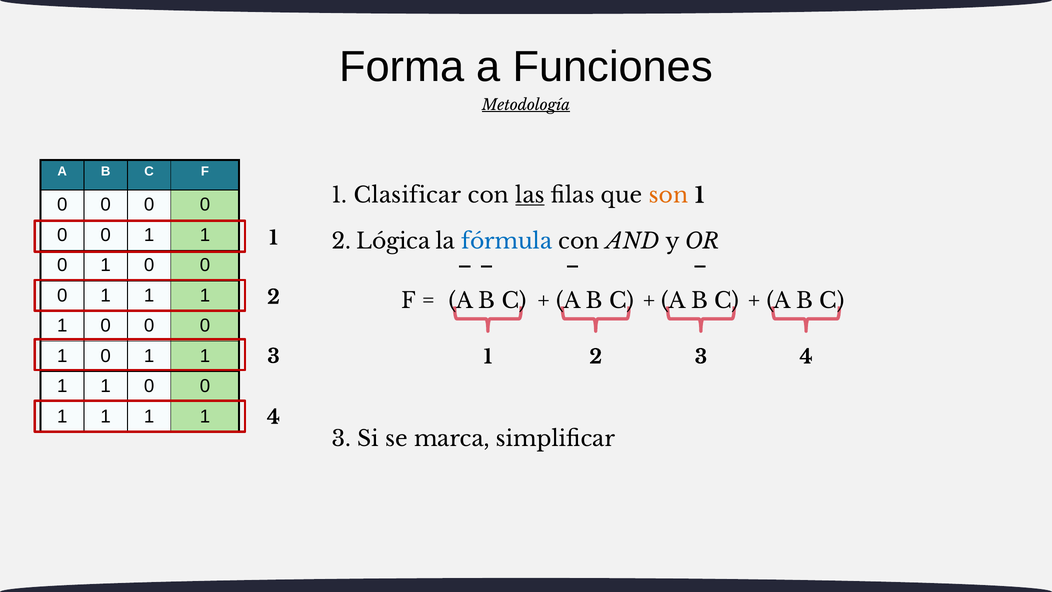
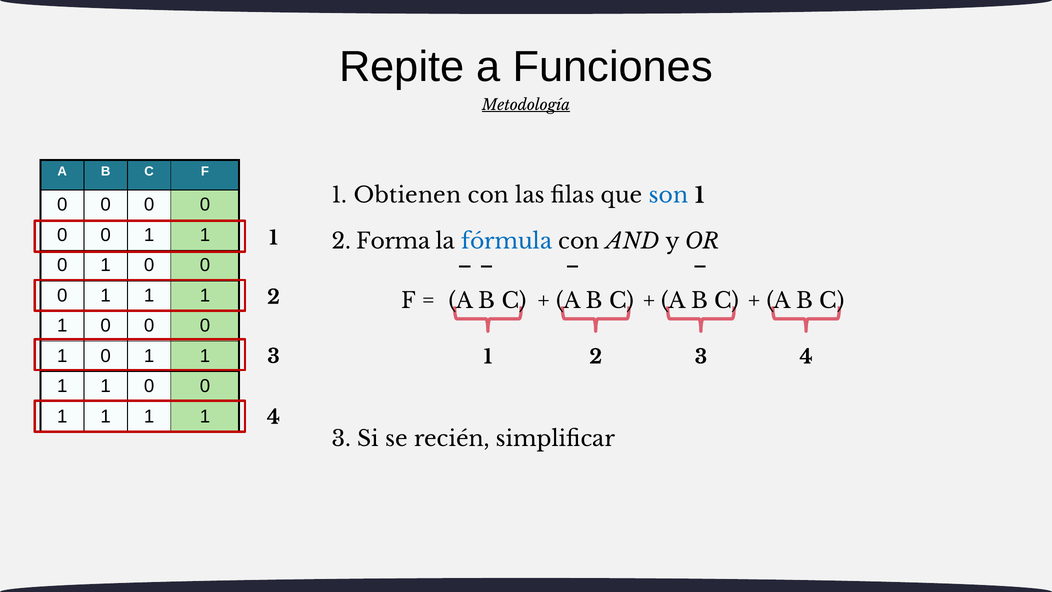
Forma: Forma -> Repite (402, 67)
Clasificar: Clasificar -> Obtienen (407, 196)
las underline: present -> none (530, 196)
son colour: orange -> blue (668, 196)
Lógica: Lógica -> Forma (393, 242)
marca: marca -> recién (452, 439)
